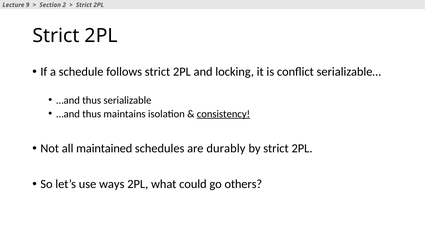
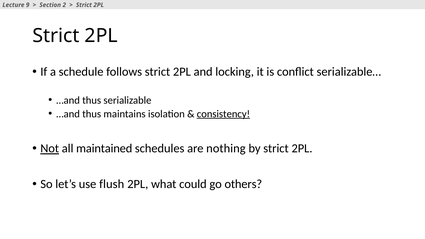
Not underline: none -> present (50, 149)
durably: durably -> nothing (226, 149)
ways: ways -> flush (112, 184)
